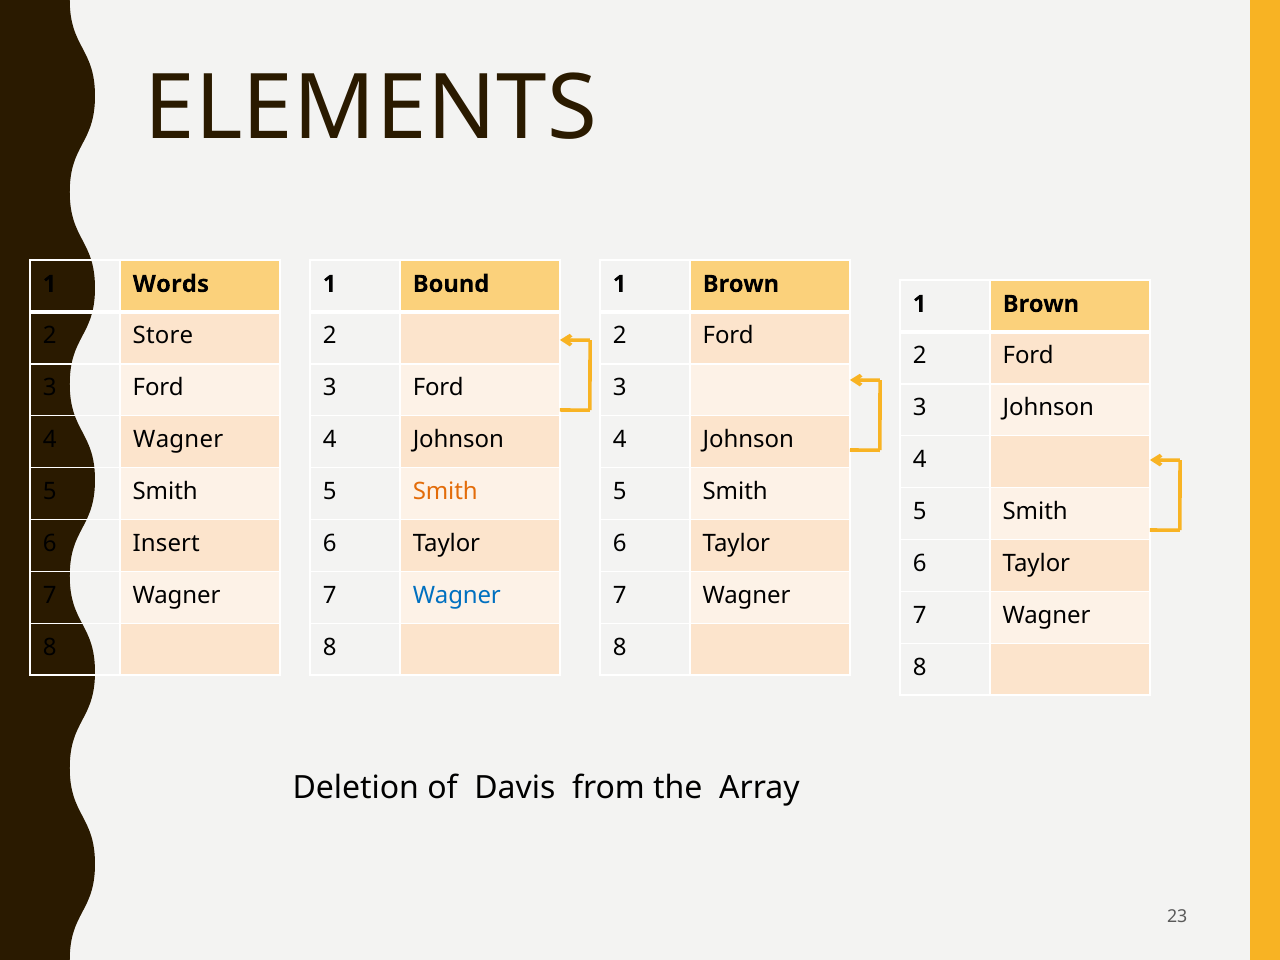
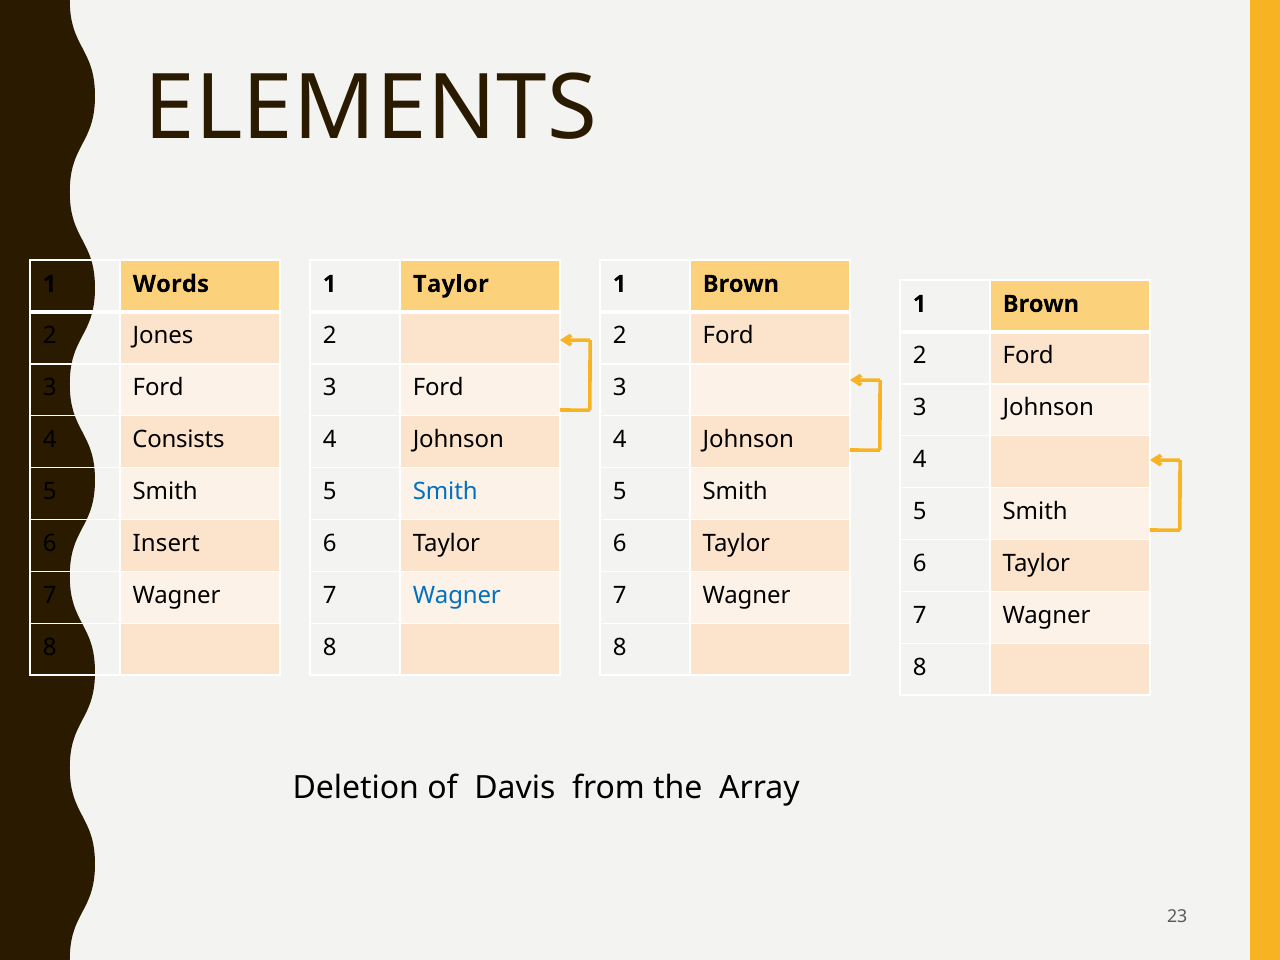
1 Bound: Bound -> Taylor (451, 284)
Store: Store -> Jones (163, 336)
4 Wagner: Wagner -> Consists (178, 440)
Smith colour: orange -> blue (445, 492)
